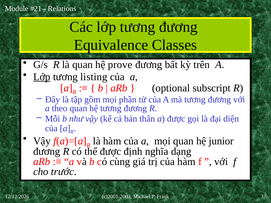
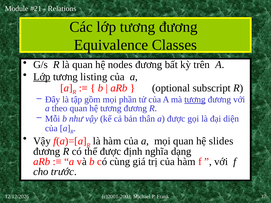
prove: prove -> nodes (120, 65)
tương underline: none -> present (195, 100)
junior: junior -> slides (221, 141)
